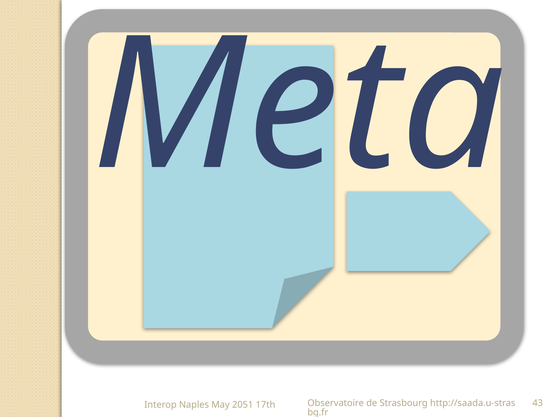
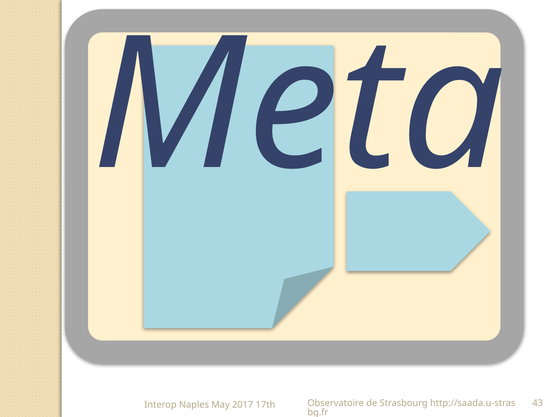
2051: 2051 -> 2017 (243, 405)
